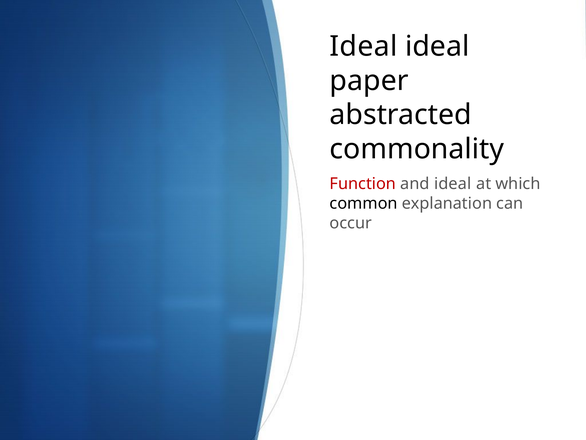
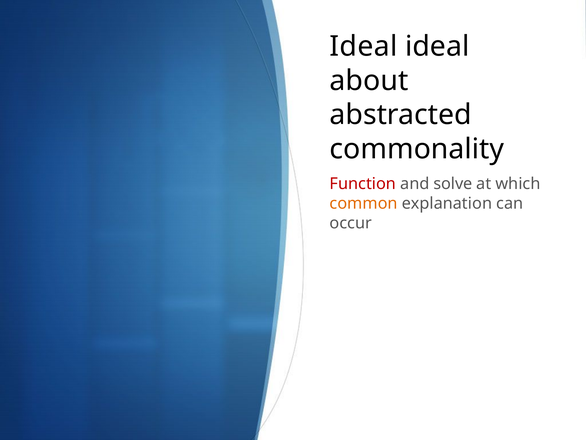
paper: paper -> about (369, 81)
and ideal: ideal -> solve (453, 184)
common colour: black -> orange (364, 203)
